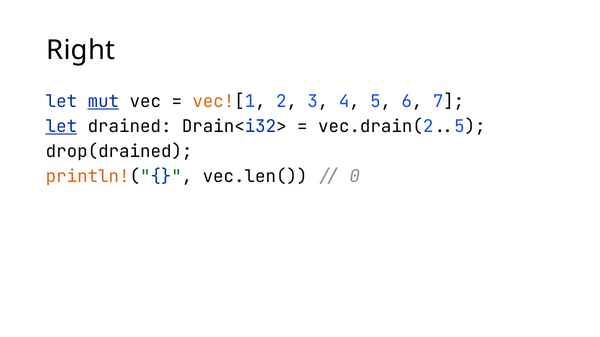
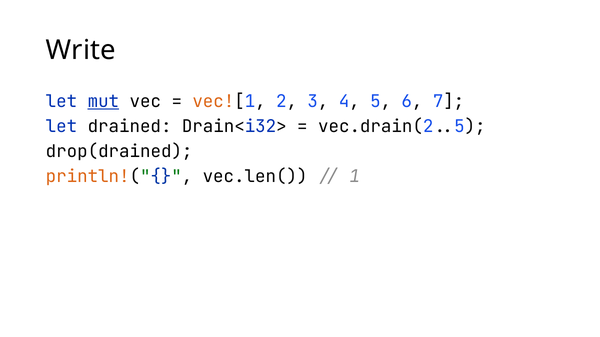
Right: Right -> Write (81, 50)
let underline: present -> none (61, 127)
0: 0 -> 1 (355, 177)
